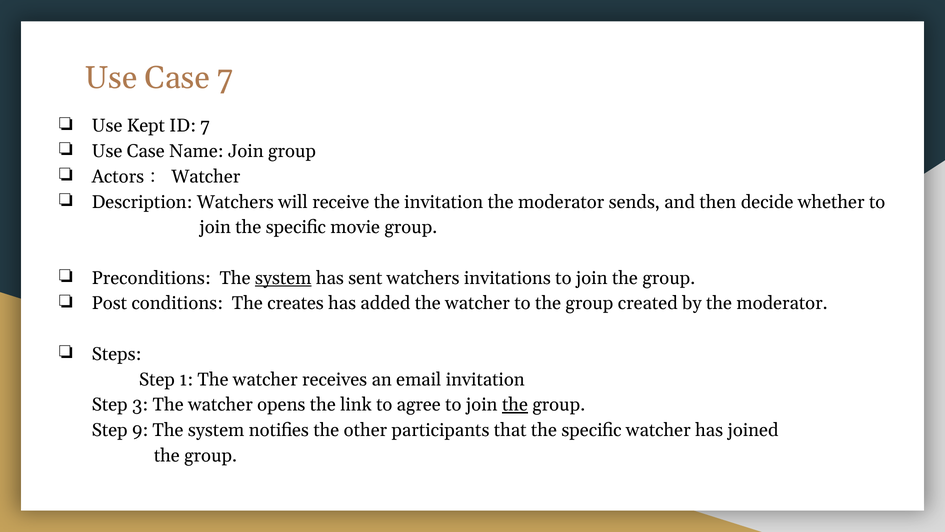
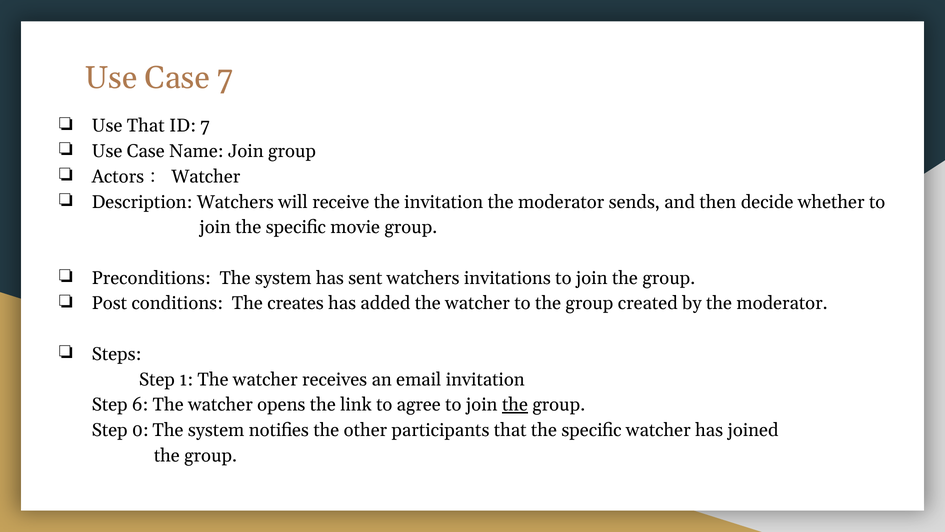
Use Kept: Kept -> That (146, 126)
system underline: present -> none (283, 278)
3: 3 -> 6 (140, 404)
9: 9 -> 0 (140, 430)
